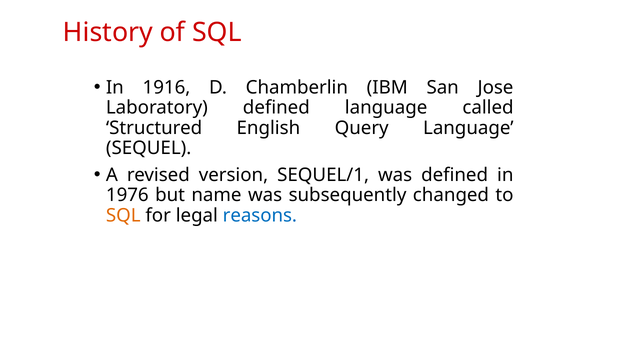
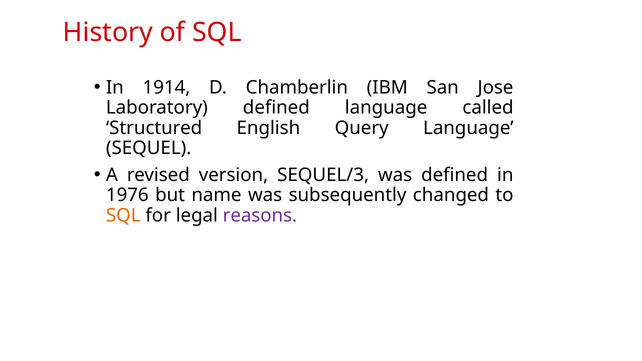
1916: 1916 -> 1914 (166, 87)
SEQUEL/1: SEQUEL/1 -> SEQUEL/3 (323, 175)
reasons colour: blue -> purple (260, 216)
